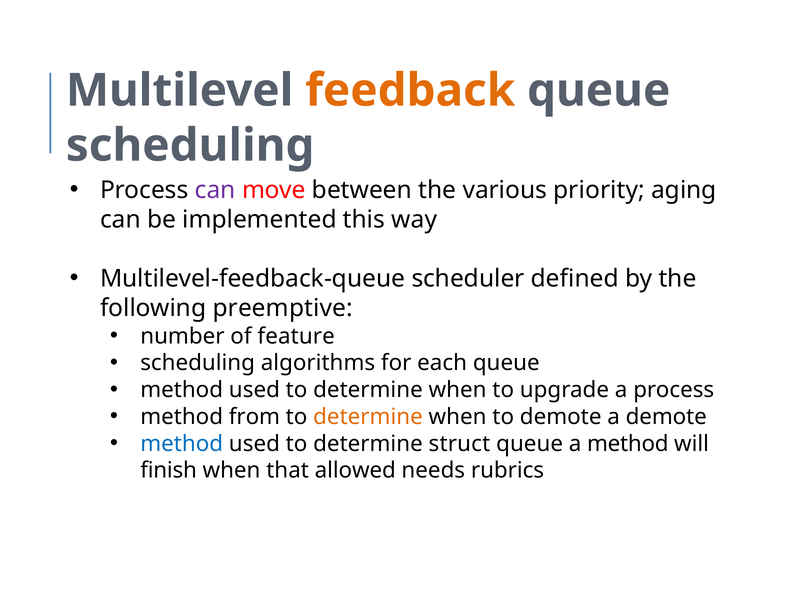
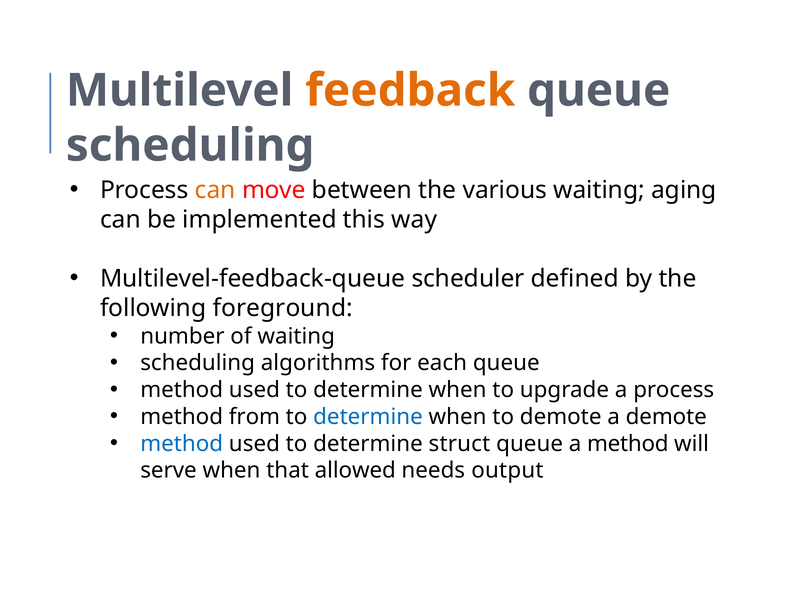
can colour: purple -> orange (215, 190)
various priority: priority -> waiting (599, 190)
preemptive: preemptive -> foreground (283, 308)
of feature: feature -> waiting (296, 336)
determine colour: orange -> blue (368, 417)
finish: finish -> serve (169, 470)
rubrics: rubrics -> output (507, 470)
